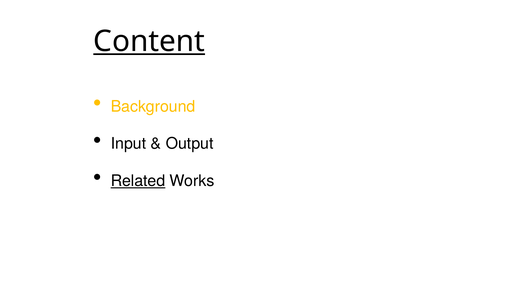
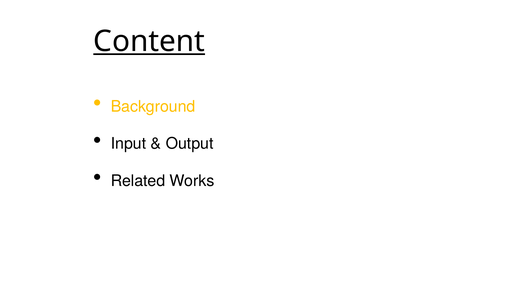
Related underline: present -> none (138, 181)
